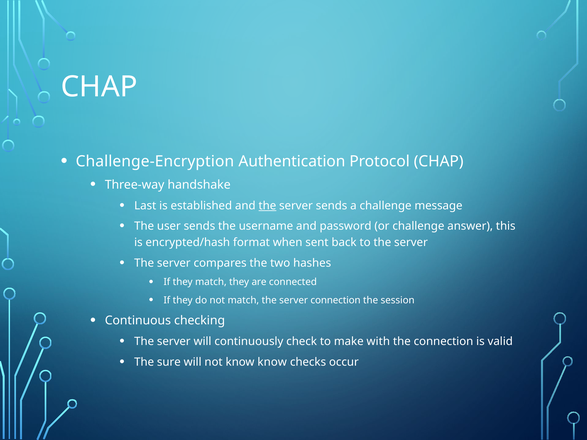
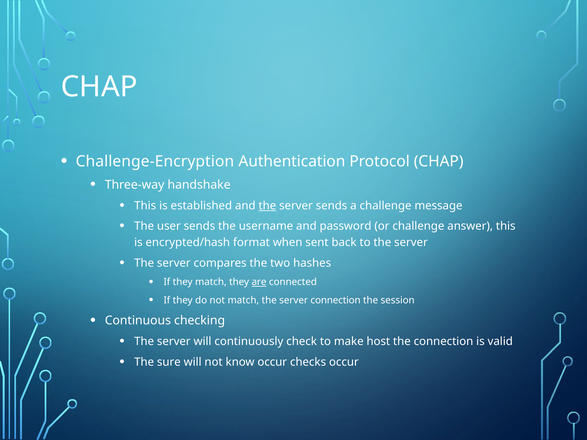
Last: Last -> This (145, 206)
are underline: none -> present (259, 282)
with: with -> host (378, 342)
know know: know -> occur (272, 362)
